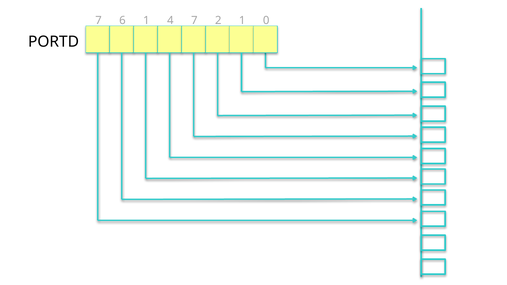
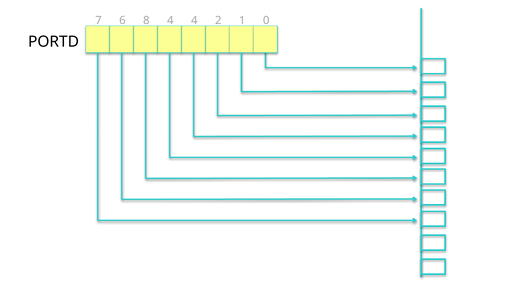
6 1: 1 -> 8 (146, 20)
4 7: 7 -> 4 (194, 20)
